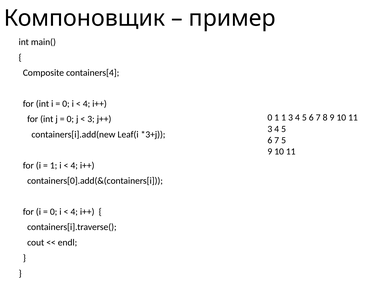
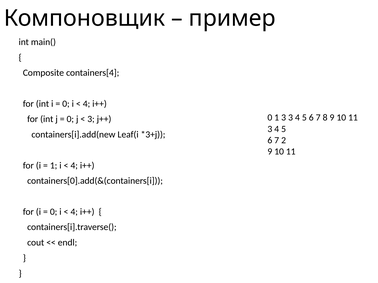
1 1: 1 -> 3 (284, 118)
7 5: 5 -> 2 (284, 141)
